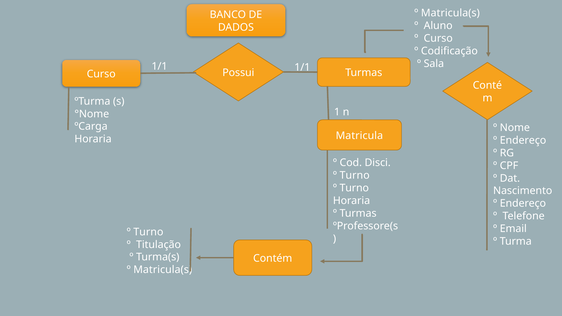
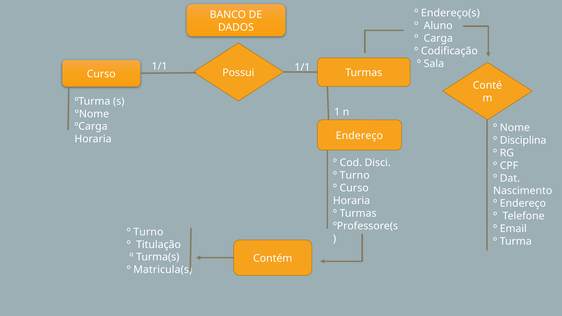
Matricula(s: Matricula(s -> Endereço(s (450, 13)
º Curso: Curso -> Carga (438, 38)
Matricula: Matricula -> Endereço (359, 136)
Endereço: Endereço -> Disciplina (523, 140)
Turno: Turno -> Curso (354, 188)
